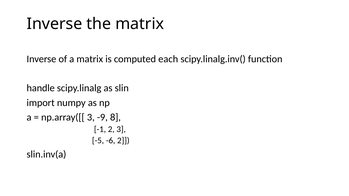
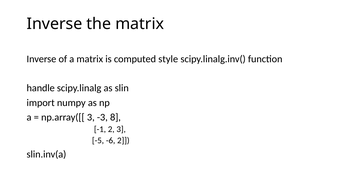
each: each -> style (168, 59)
-9: -9 -> -3 (102, 118)
